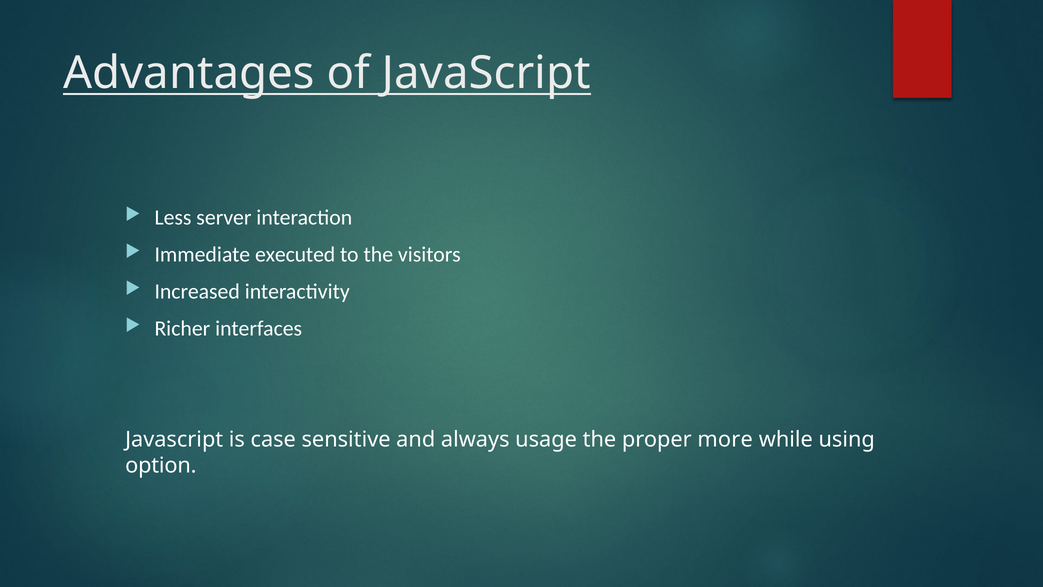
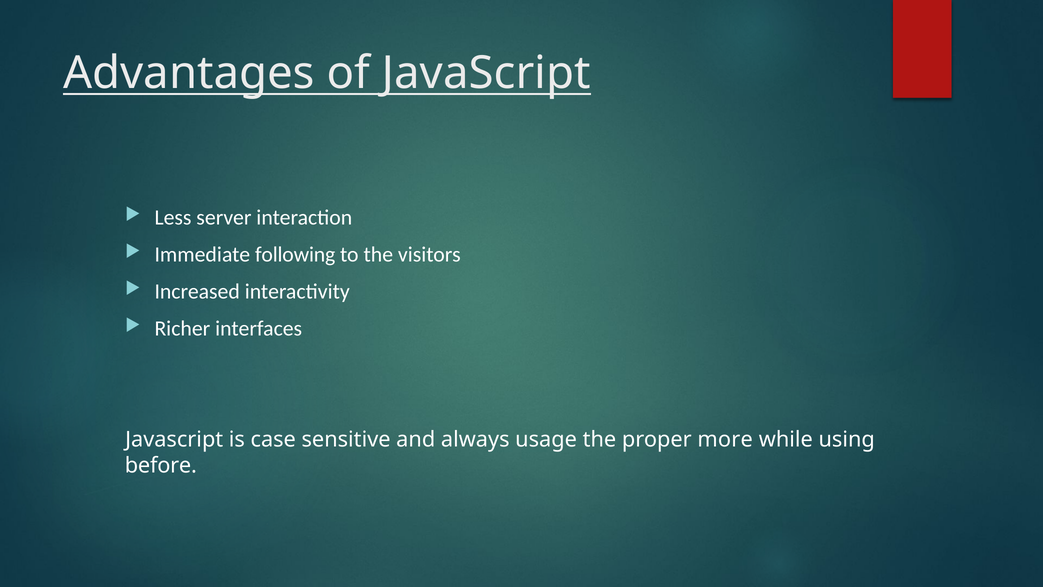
executed: executed -> following (295, 255)
option: option -> before (161, 466)
